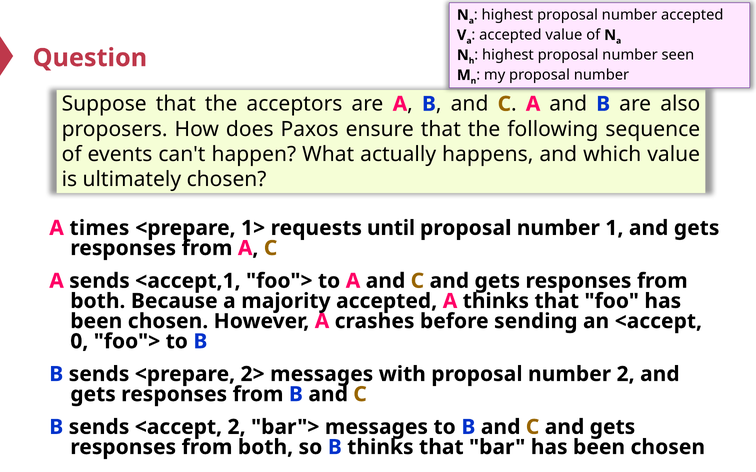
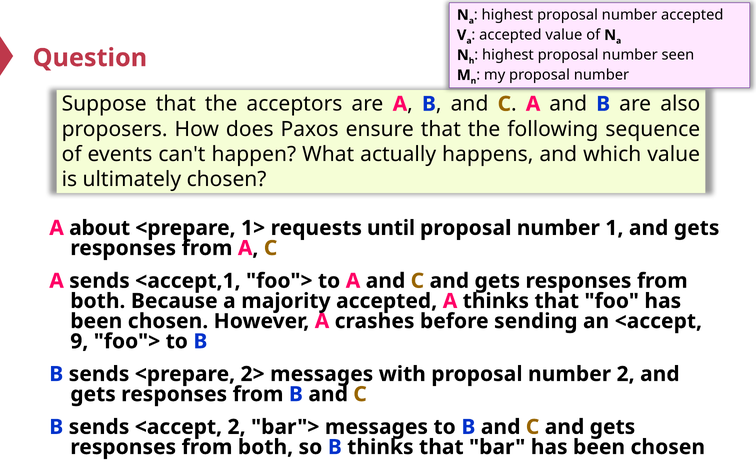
times: times -> about (100, 228)
0: 0 -> 9 (79, 342)
